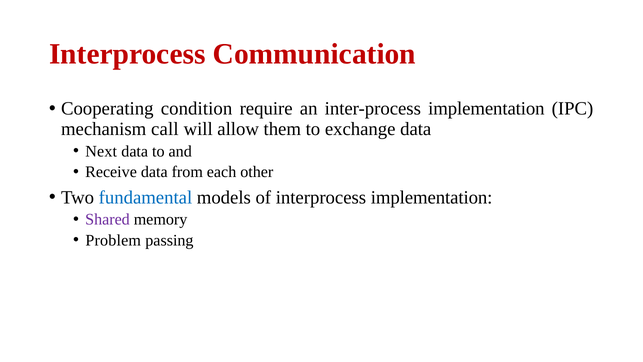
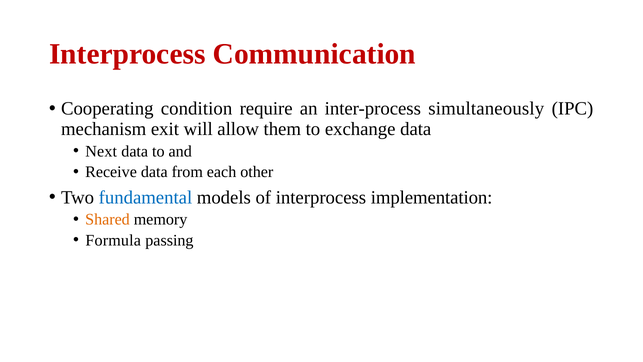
inter-process implementation: implementation -> simultaneously (486, 109)
call: call -> exit (165, 129)
Shared colour: purple -> orange (107, 219)
Problem: Problem -> Formula (113, 240)
